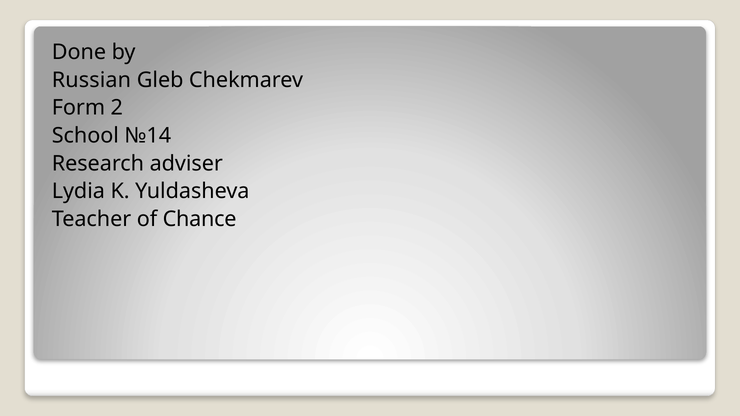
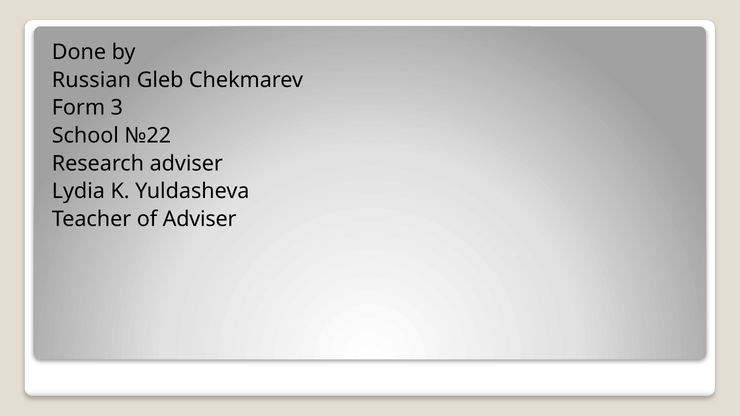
2: 2 -> 3 (117, 108)
№14: №14 -> №22 (148, 136)
of Chance: Chance -> Adviser (200, 219)
